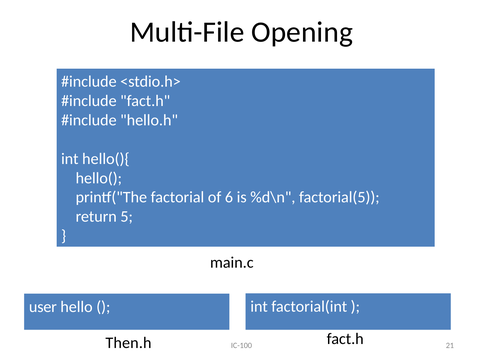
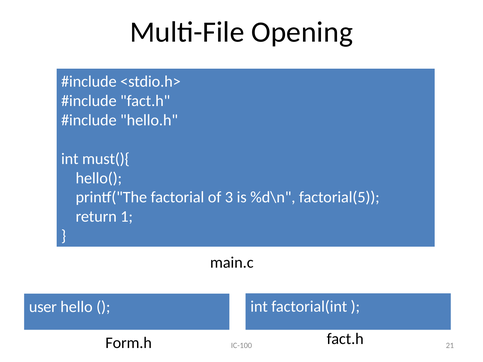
hello(){: hello(){ -> must(){ (106, 159)
6: 6 -> 3 (229, 197)
5: 5 -> 1 (127, 217)
Then.h: Then.h -> Form.h (129, 343)
